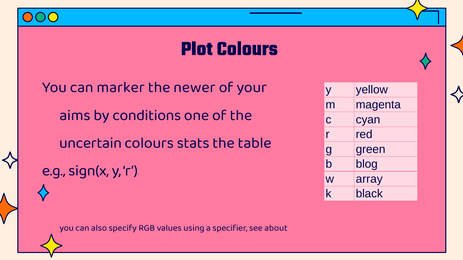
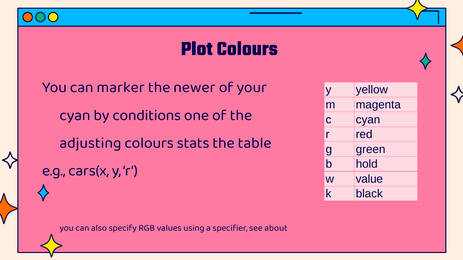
aims: aims -> cyan (75, 115)
uncertain: uncertain -> adjusting (90, 143)
blog: blog -> hold (367, 164)
sign(x: sign(x -> cars(x (89, 171)
array: array -> value (369, 179)
